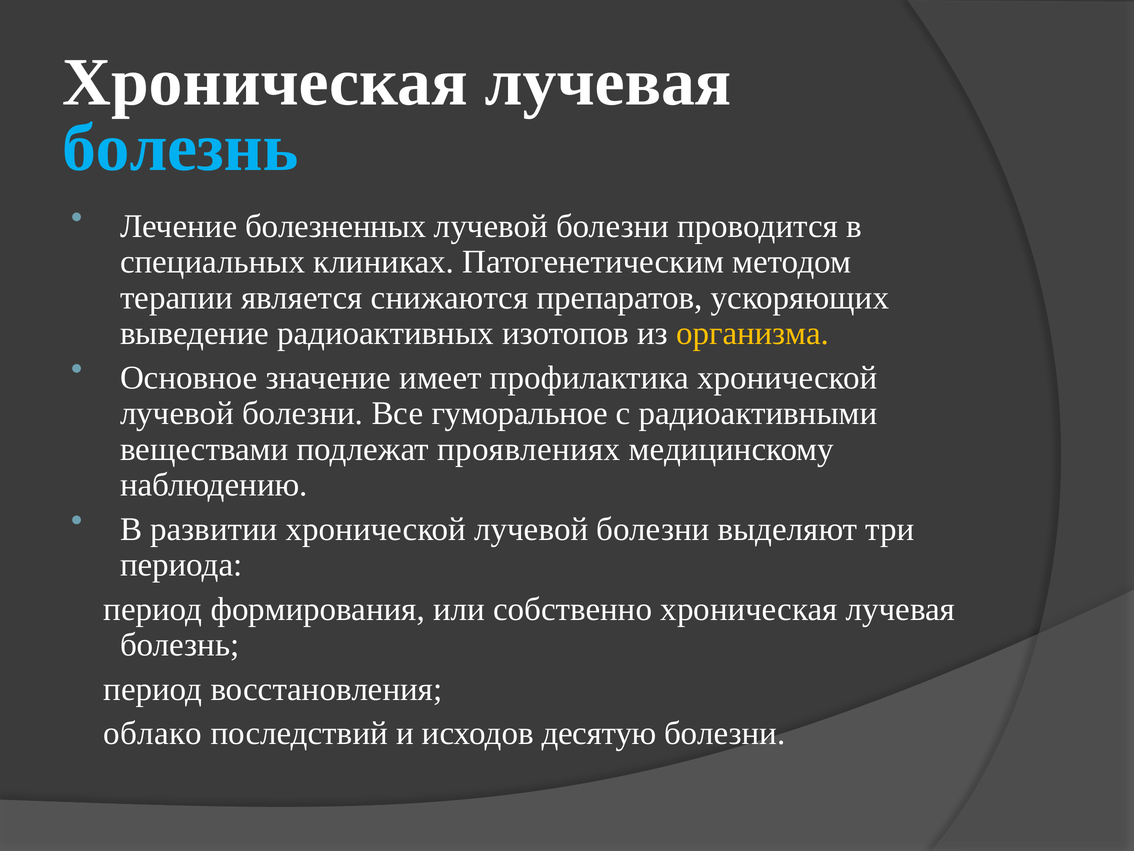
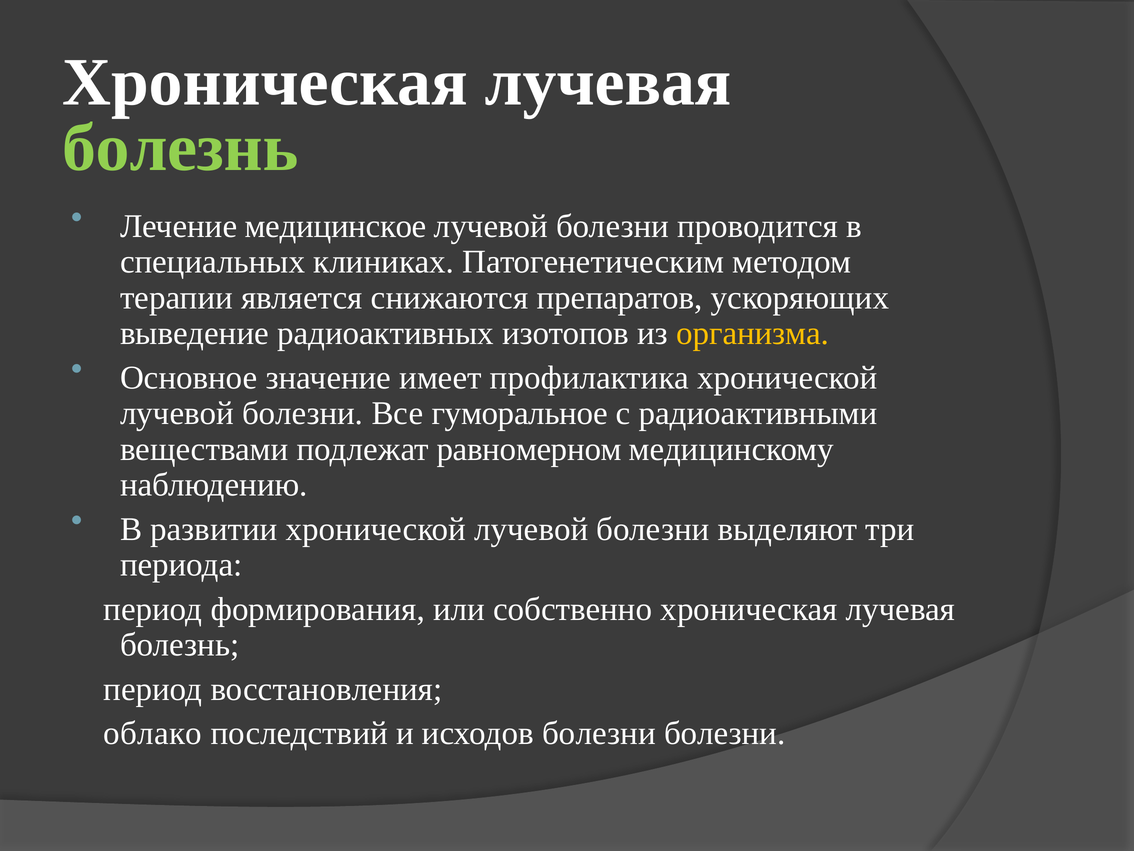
болезнь colour: light blue -> light green (180, 148)
болезненных: болезненных -> медицинское (336, 226)
проявлениях: проявлениях -> равномерном (529, 449)
исходов десятую: десятую -> болезни (599, 733)
